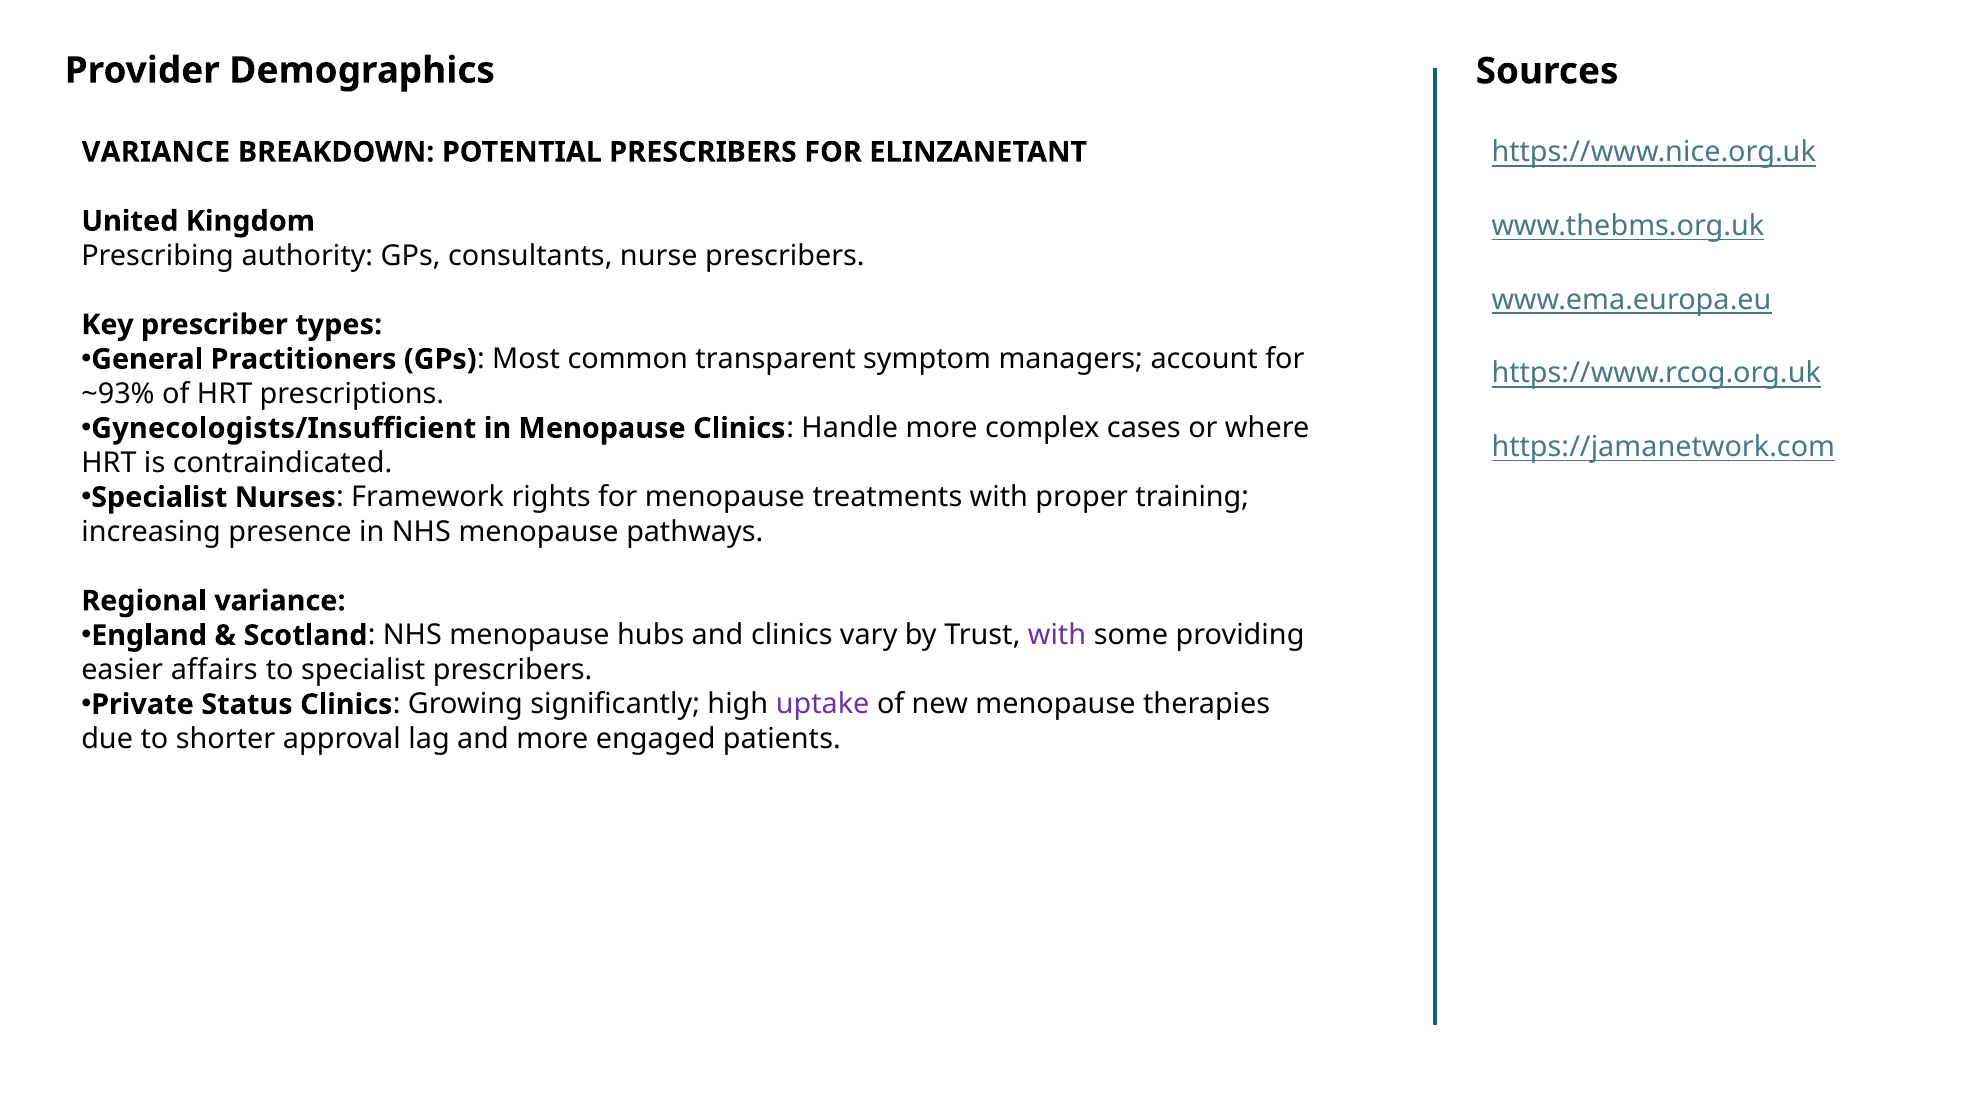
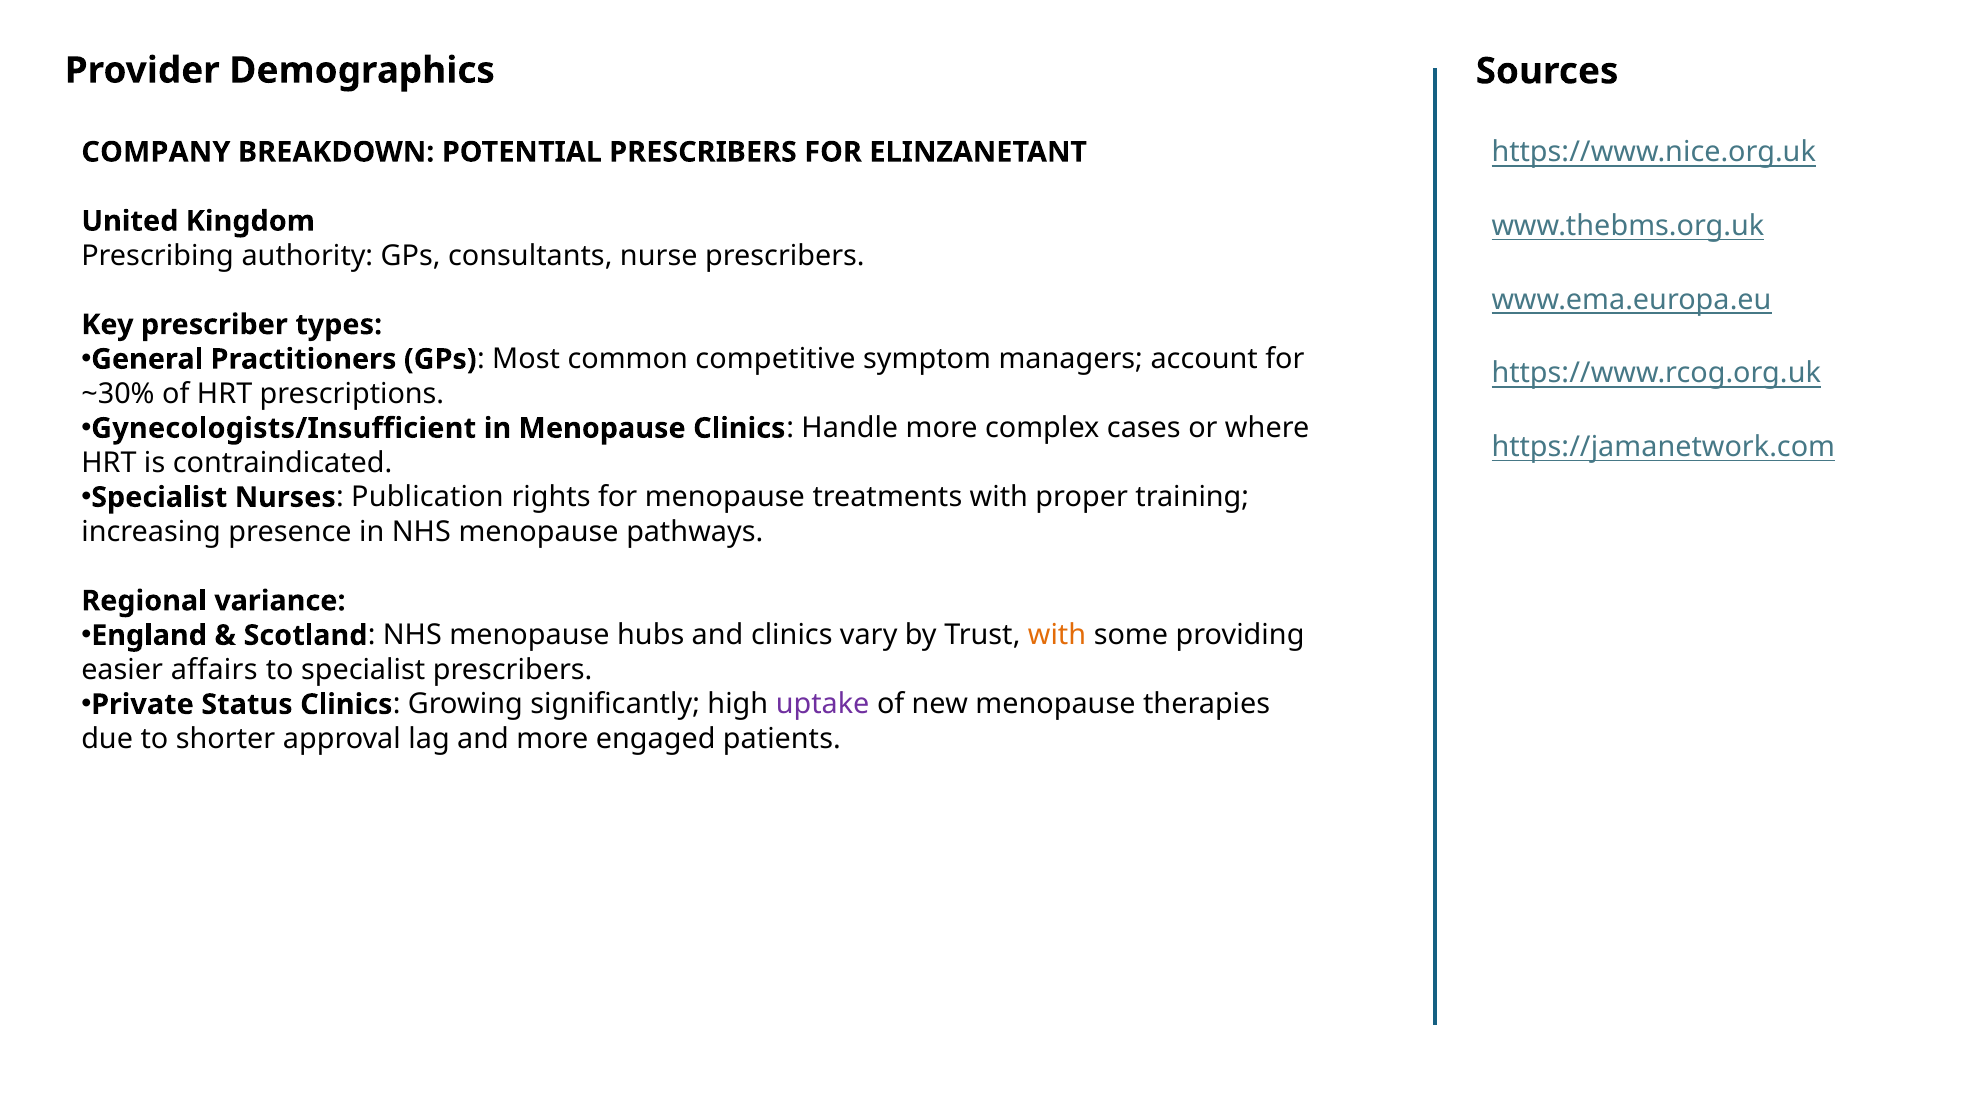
VARIANCE: VARIANCE -> COMPANY (156, 152)
transparent: transparent -> competitive (775, 359)
~93%: ~93% -> ~30% (118, 394)
Framework: Framework -> Publication (427, 497)
with colour: purple -> orange (1057, 636)
